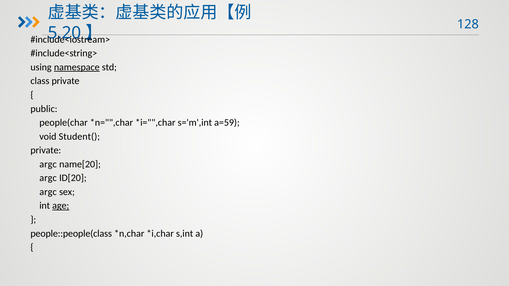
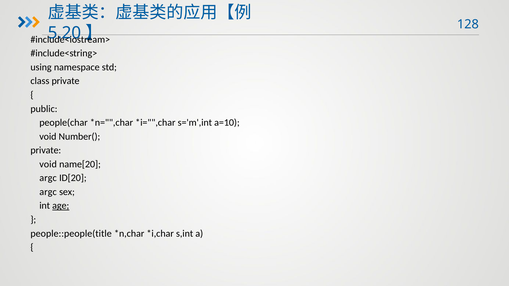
namespace underline: present -> none (77, 67)
a=59: a=59 -> a=10 (227, 123)
Student(: Student( -> Number( (79, 137)
argc: argc -> void (48, 164)
people::people(class: people::people(class -> people::people(title (71, 234)
